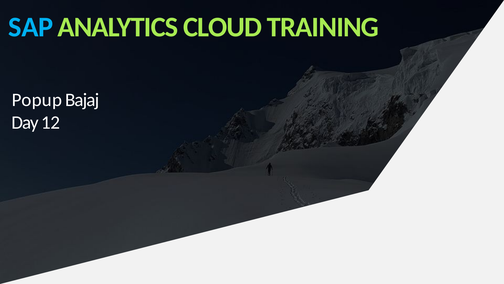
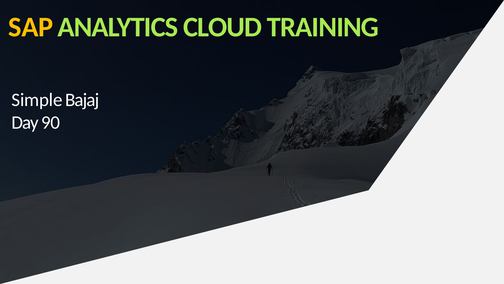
SAP colour: light blue -> yellow (31, 27)
Popup: Popup -> Simple (37, 100)
12: 12 -> 90 (51, 122)
